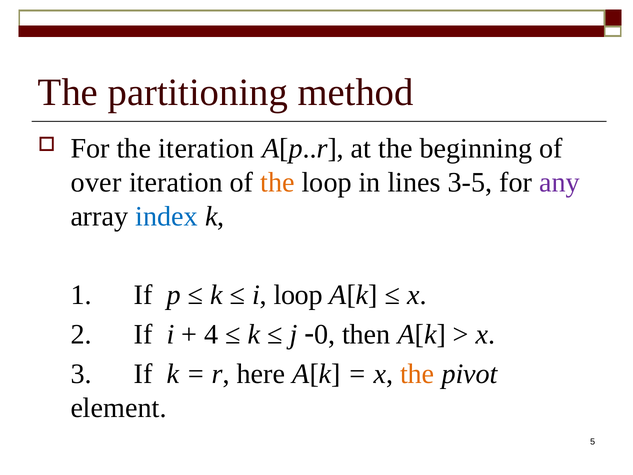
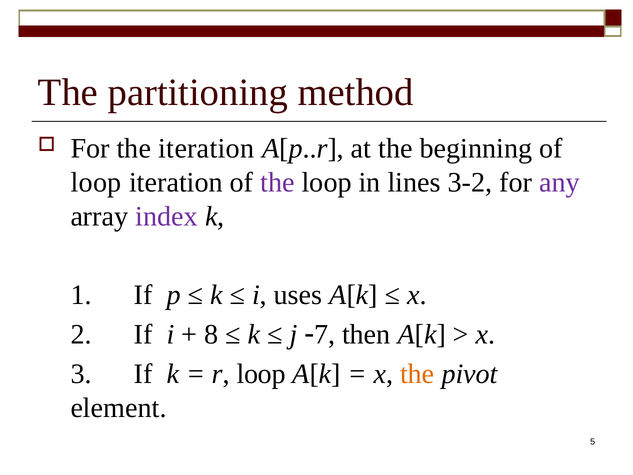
over: over -> loop (96, 182)
the colour: orange -> purple (277, 182)
3-5: 3-5 -> 3-2 (470, 182)
index colour: blue -> purple (167, 216)
i loop: loop -> uses (298, 295)
4: 4 -> 8 (211, 334)
0: 0 -> 7 (325, 334)
r here: here -> loop (261, 374)
